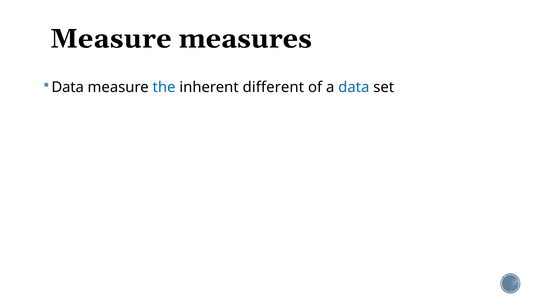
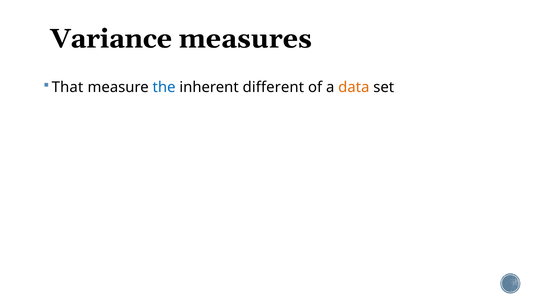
Measure: Measure -> Variance (111, 39)
Data: Data -> That (67, 87)
data colour: blue -> orange (354, 87)
